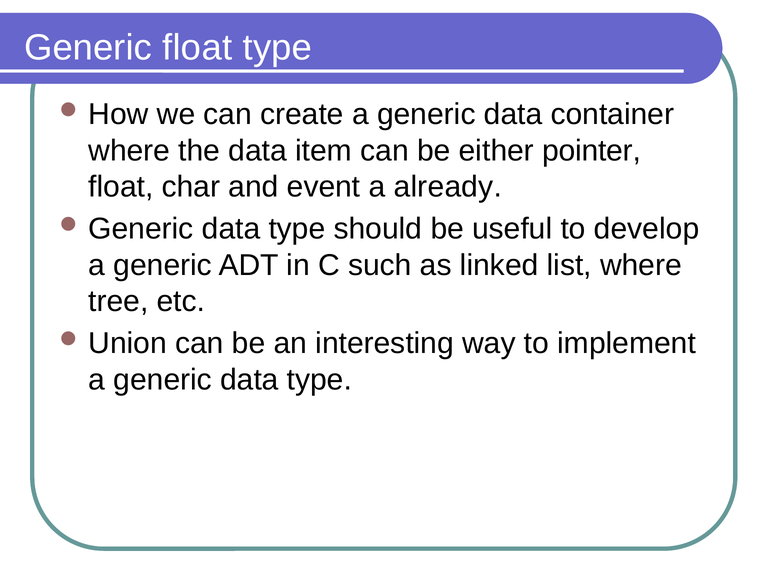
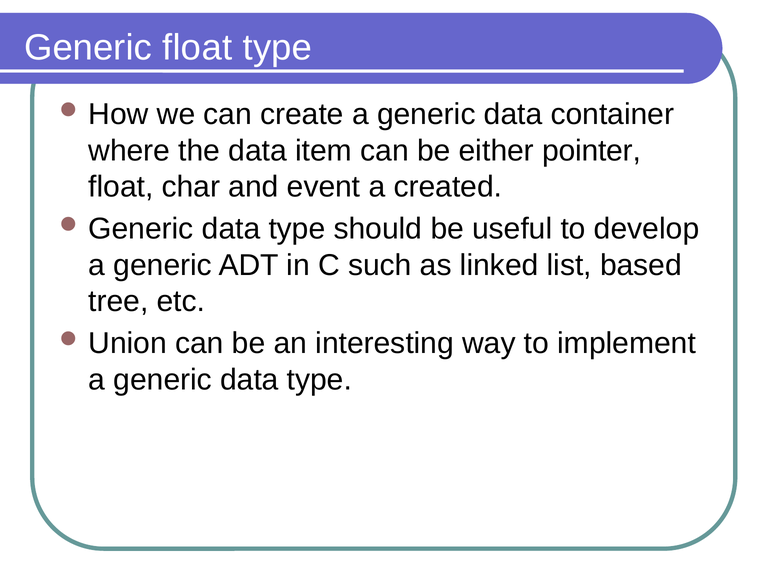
already: already -> created (448, 187)
list where: where -> based (641, 265)
